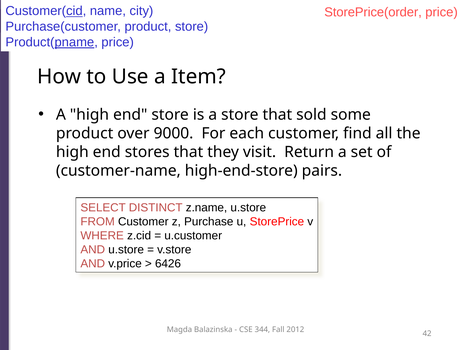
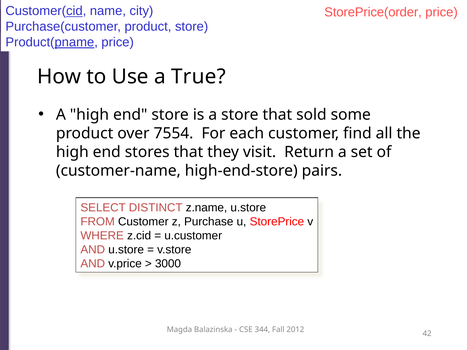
Item: Item -> True (198, 77)
9000: 9000 -> 7554 (174, 133)
6426: 6426 -> 3000 (168, 264)
